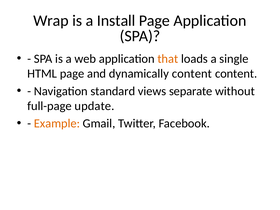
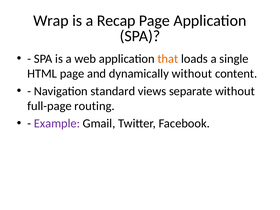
Install: Install -> Recap (116, 21)
dynamically content: content -> without (192, 74)
update: update -> routing (95, 106)
Example colour: orange -> purple (57, 123)
